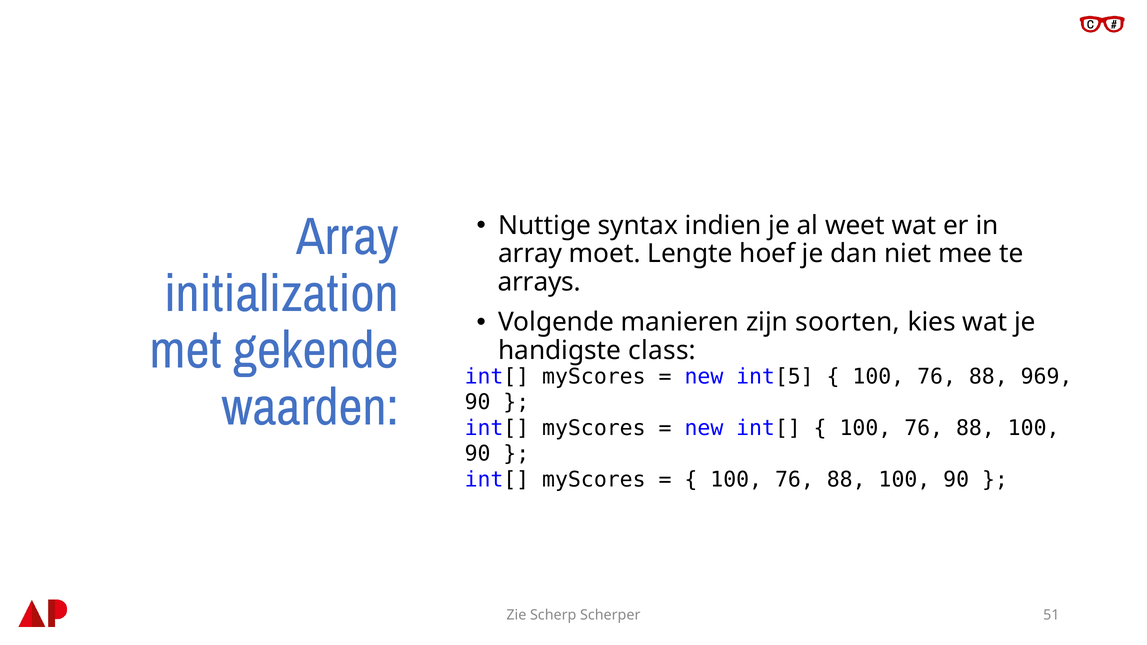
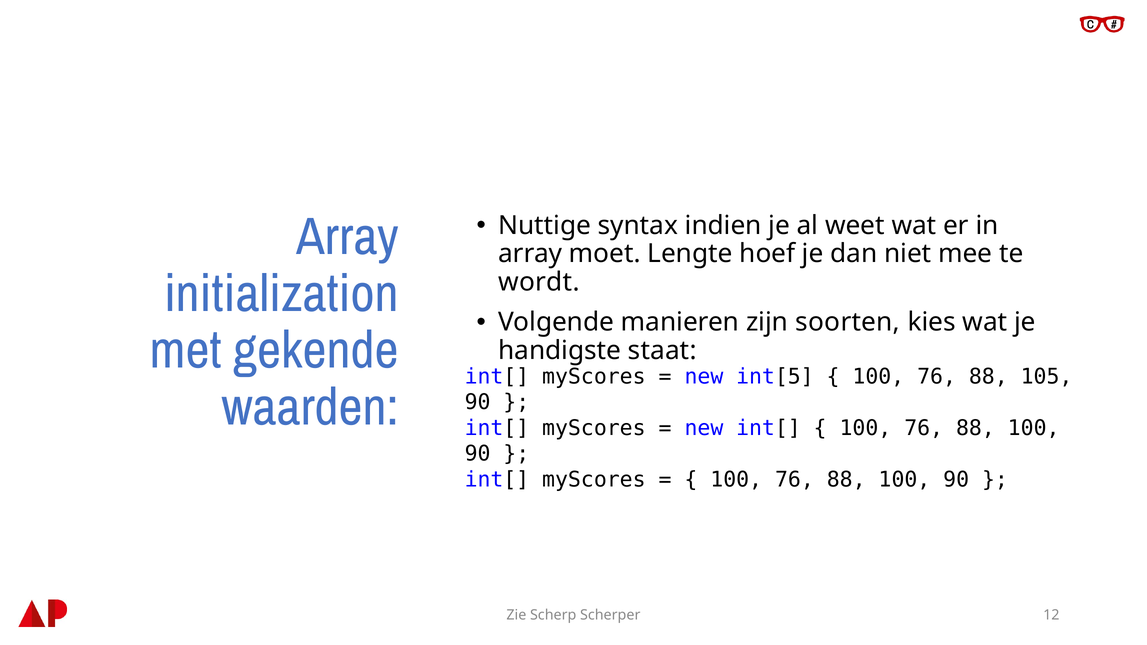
arrays: arrays -> wordt (539, 282)
class: class -> staat (662, 351)
969: 969 -> 105 (1047, 377)
51: 51 -> 12 (1051, 615)
